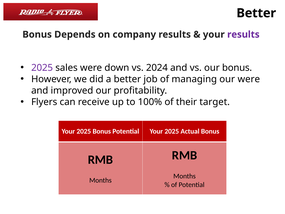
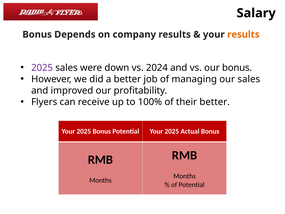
Better: Better -> Salary (256, 13)
results colour: purple -> orange (243, 34)
our were: were -> sales (249, 79)
their target: target -> better (215, 102)
